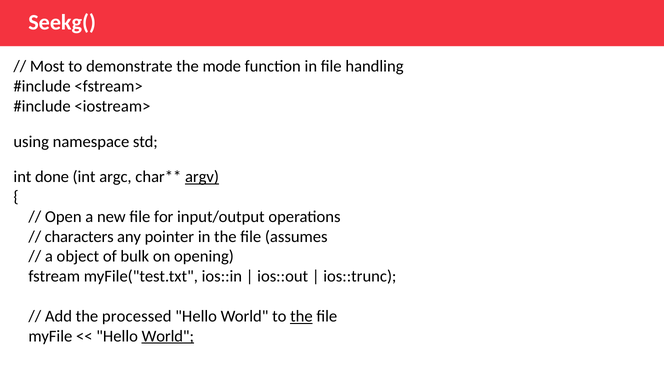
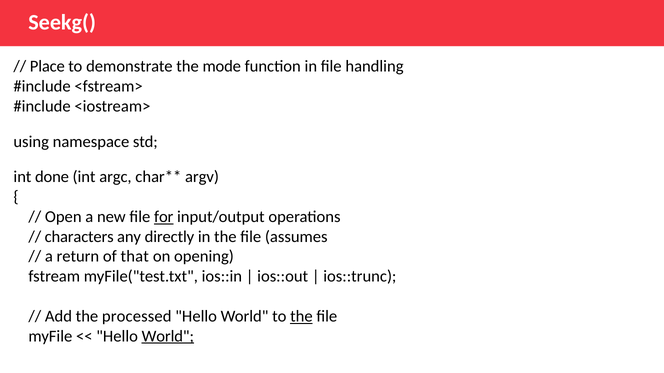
Most: Most -> Place (47, 67)
argv underline: present -> none (202, 177)
for underline: none -> present (164, 217)
pointer: pointer -> directly (169, 237)
object: object -> return (78, 257)
bulk: bulk -> that (135, 257)
